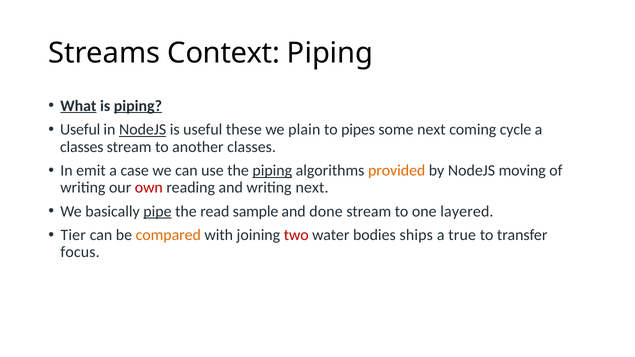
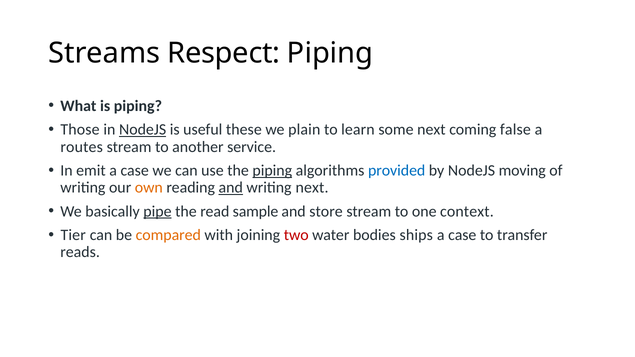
Context: Context -> Respect (224, 53)
What underline: present -> none (78, 106)
piping underline: present -> none (138, 106)
Useful: Useful -> Those (80, 130)
pipes: pipes -> learn (358, 130)
cycle: cycle -> false (515, 130)
classes: classes -> routes (82, 147)
another classes: classes -> service (252, 147)
provided colour: orange -> blue (397, 171)
own colour: red -> orange (149, 188)
and underline: none -> present (231, 188)
done: done -> store (326, 211)
layered: layered -> context (467, 211)
true: true -> case (462, 235)
focus: focus -> reads (80, 252)
